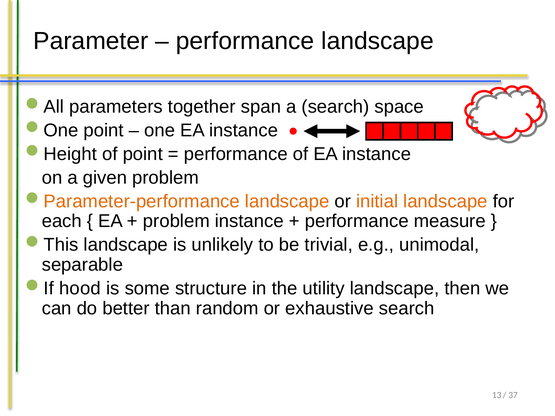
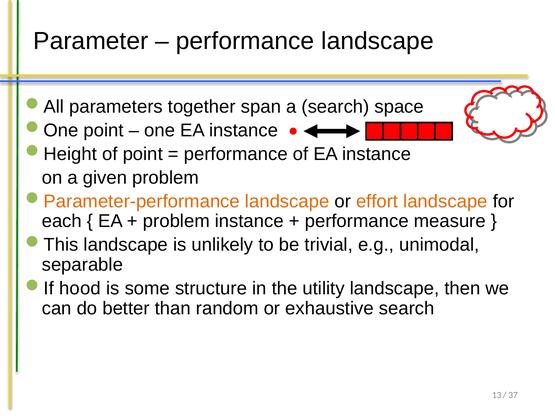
initial: initial -> effort (377, 201)
